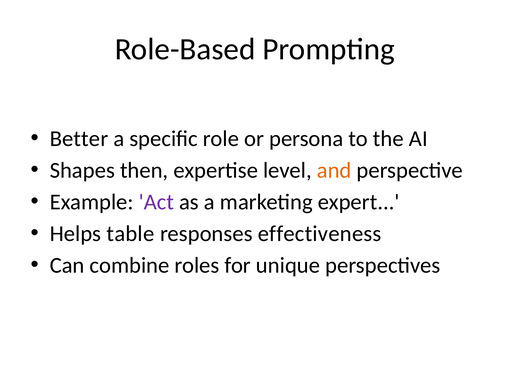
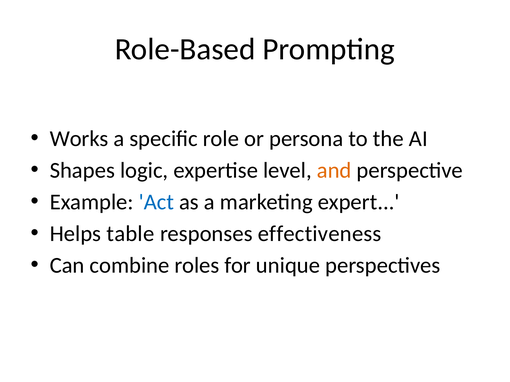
Better: Better -> Works (79, 139)
then: then -> logic (144, 170)
Act colour: purple -> blue (156, 202)
